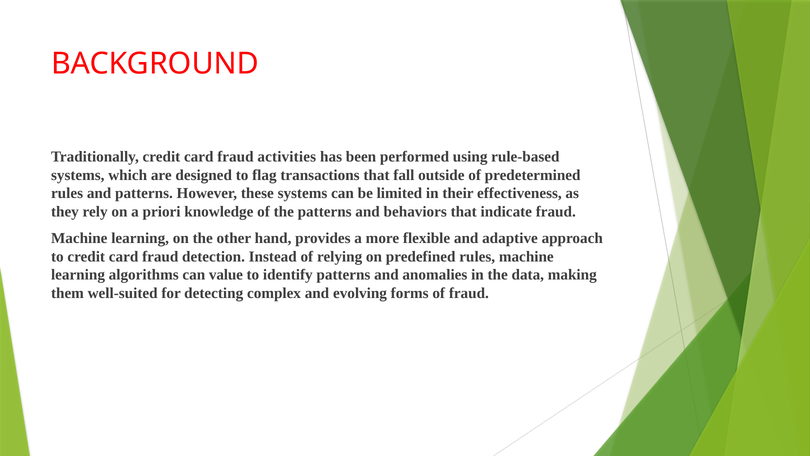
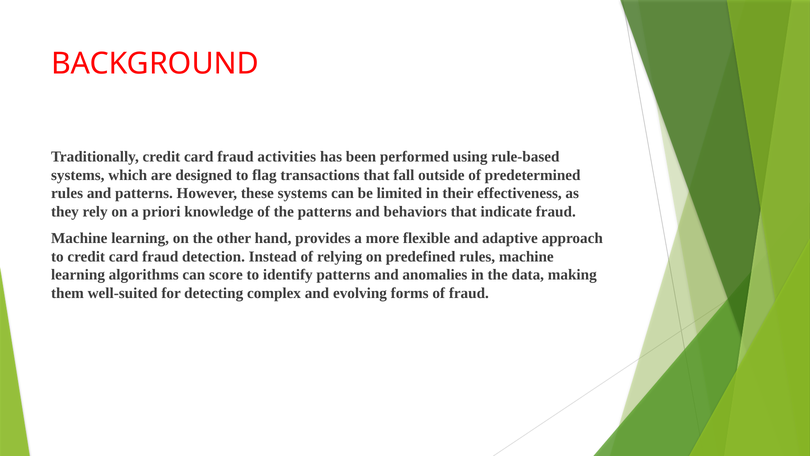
value: value -> score (226, 275)
